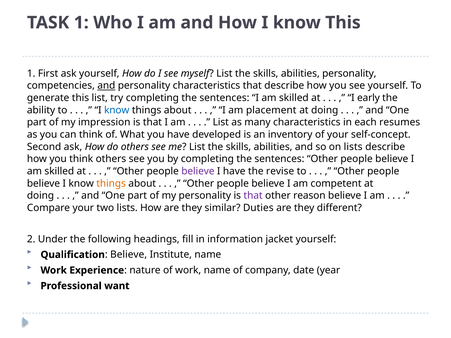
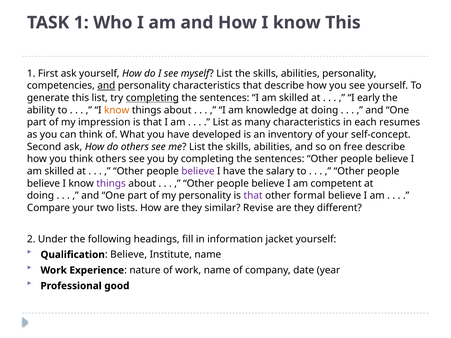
completing underline: none -> present (152, 98)
know colour: blue -> orange (117, 110)
placement: placement -> knowledge (271, 110)
on lists: lists -> free (353, 147)
revise: revise -> salary (280, 171)
things colour: orange -> purple (111, 184)
reason: reason -> formal (309, 196)
Duties: Duties -> Revise (258, 208)
want: want -> good (117, 286)
